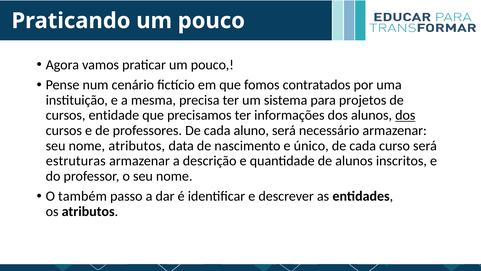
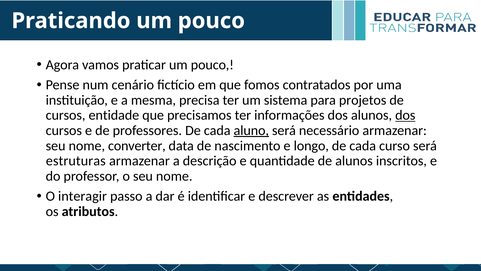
aluno underline: none -> present (251, 130)
nome atributos: atributos -> converter (137, 145)
único: único -> longo (311, 145)
também: também -> interagir (83, 196)
